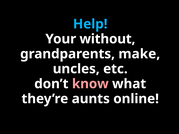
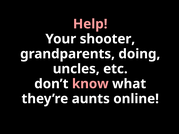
Help colour: light blue -> pink (90, 24)
without: without -> shooter (107, 39)
make: make -> doing (139, 54)
